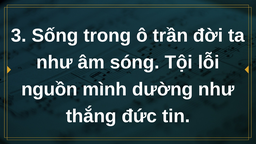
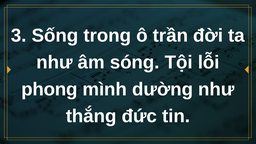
nguồn: nguồn -> phong (49, 89)
